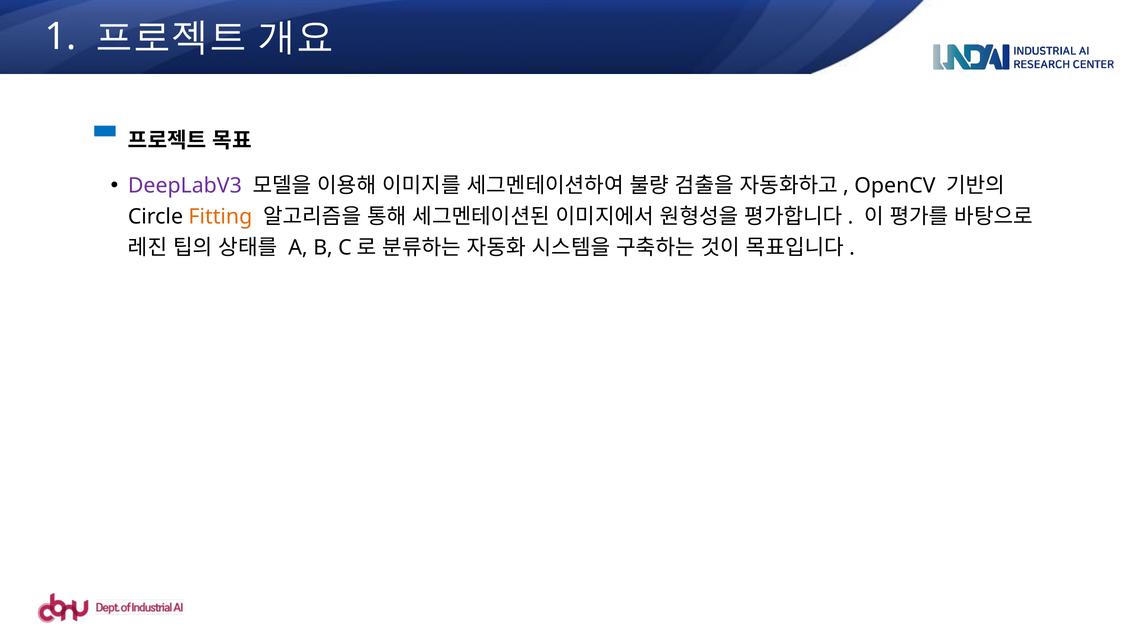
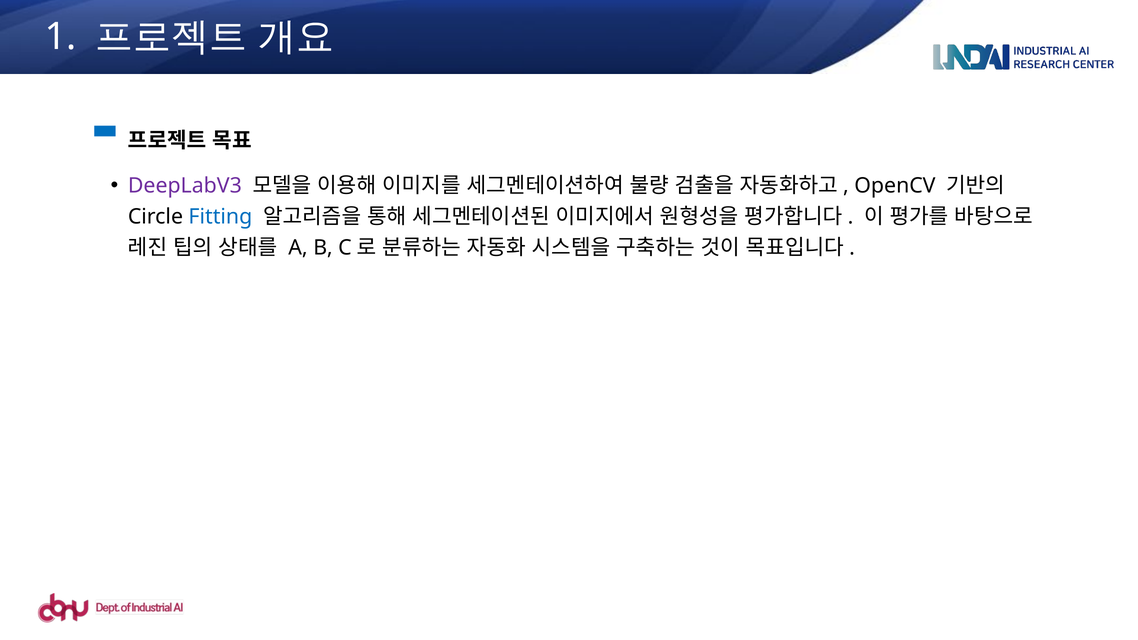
Fitting colour: orange -> blue (220, 217)
